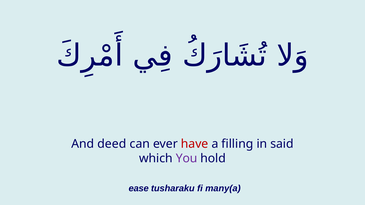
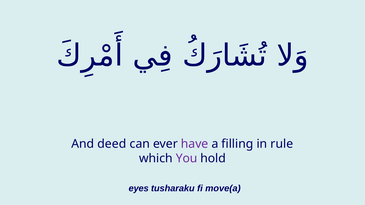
have colour: red -> purple (195, 144)
said: said -> rule (282, 144)
ease: ease -> eyes (139, 189)
many(a: many(a -> move(a (223, 189)
